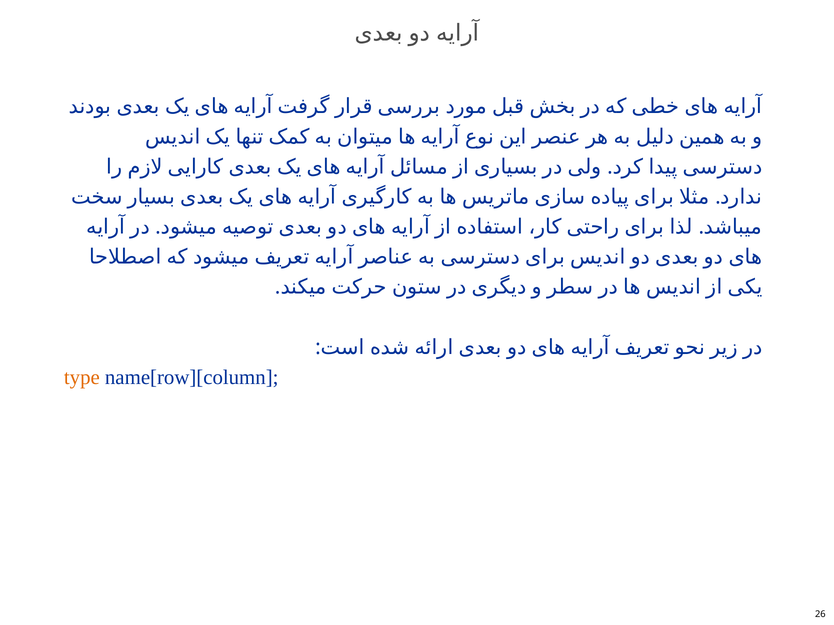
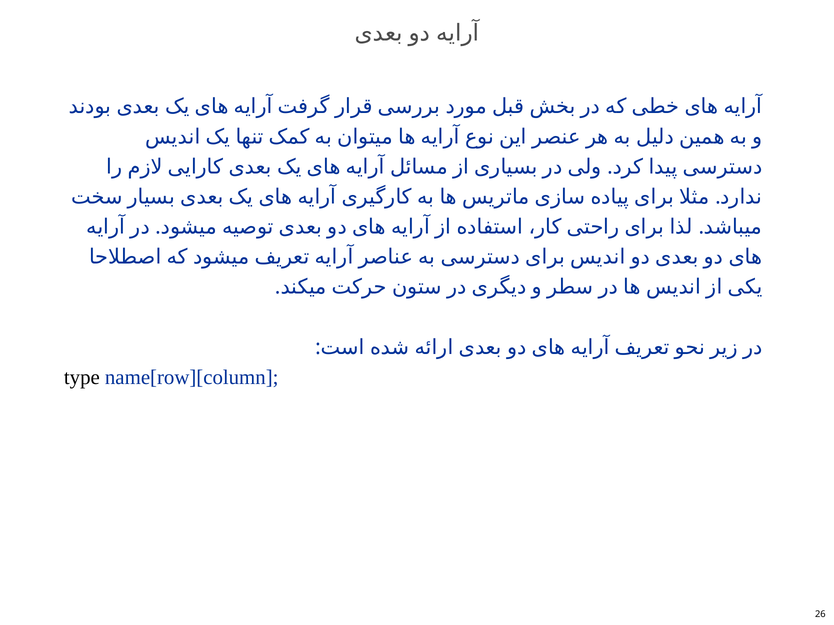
type colour: orange -> black (82, 378)
